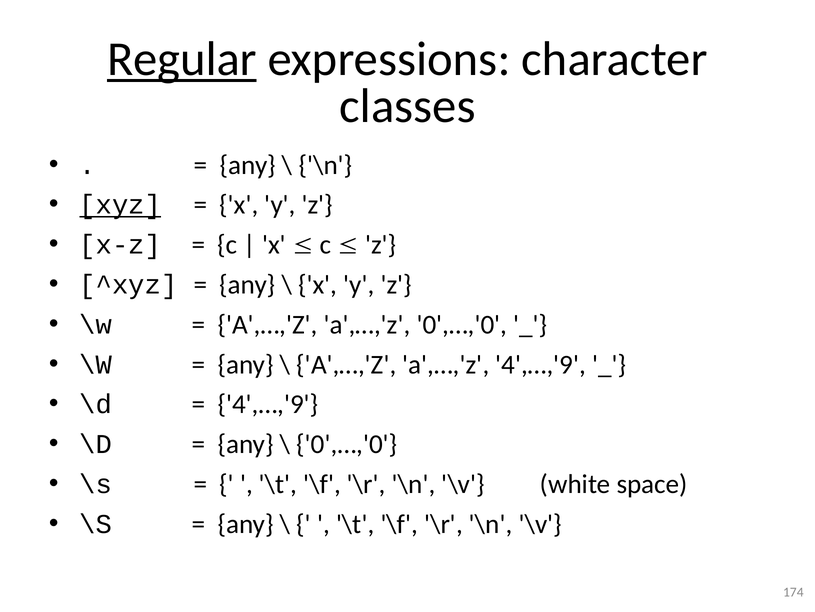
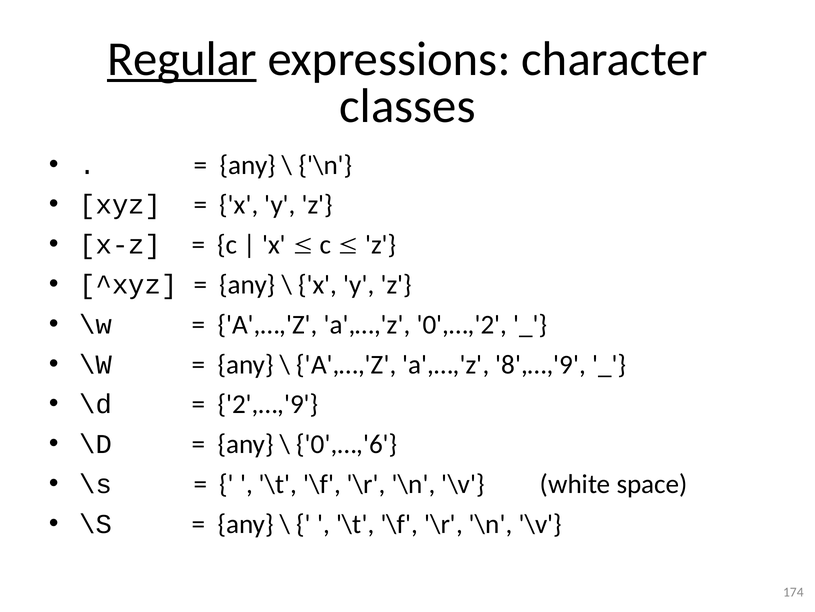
xyz underline: present -> none (120, 205)
a',…,'z 0',…,'0: 0',…,'0 -> 0',…,'2 (462, 324)
a',…,'z 4',…,'9: 4',…,'9 -> 8',…,'9 (541, 364)
4',…,'9: 4',…,'9 -> 2',…,'9 (268, 404)
0',…,'0: 0',…,'0 -> 0',…,'6 (347, 444)
